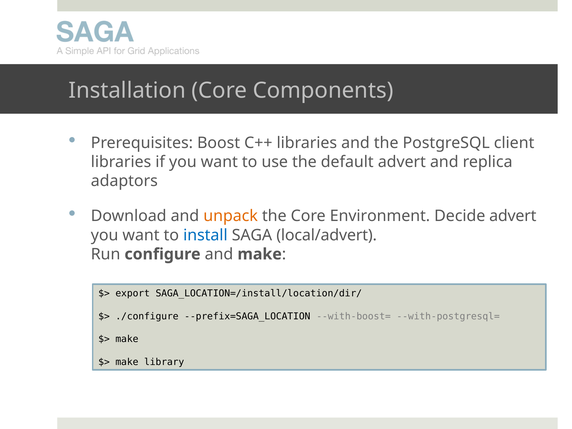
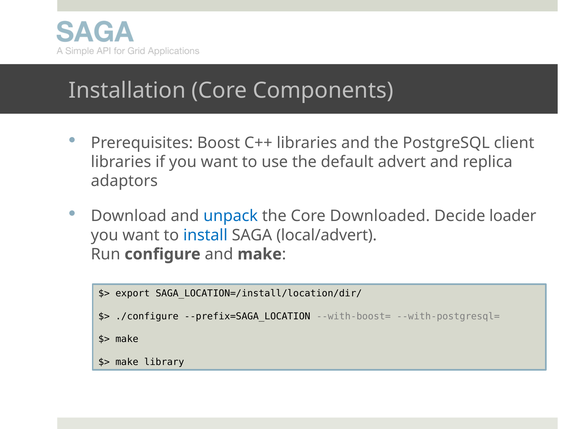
unpack colour: orange -> blue (231, 216)
Environment: Environment -> Downloaded (380, 216)
Decide advert: advert -> loader (513, 216)
